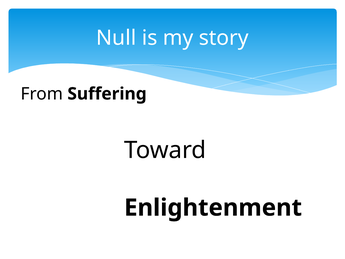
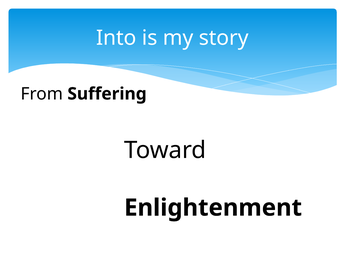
Null: Null -> Into (116, 38)
